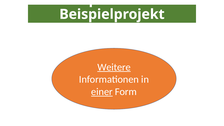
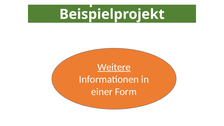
einer underline: present -> none (102, 92)
